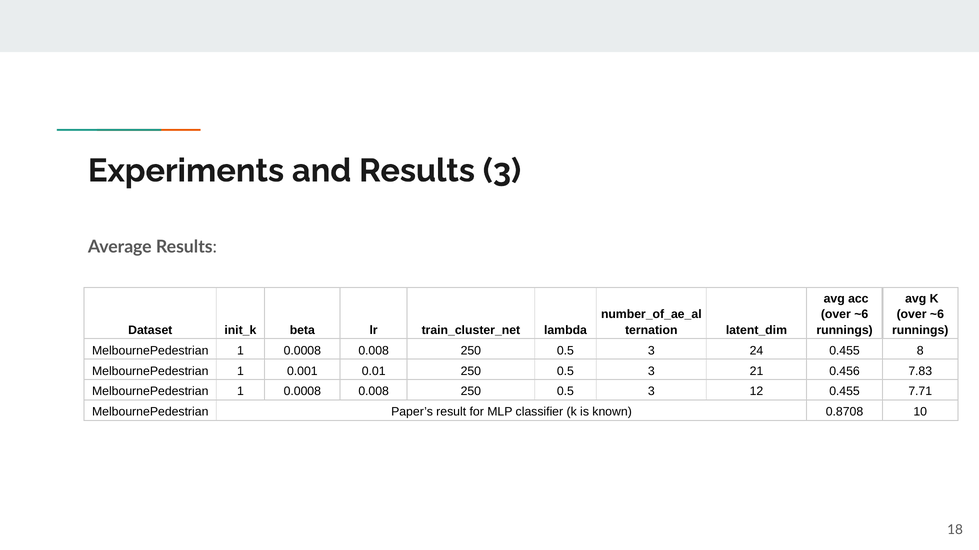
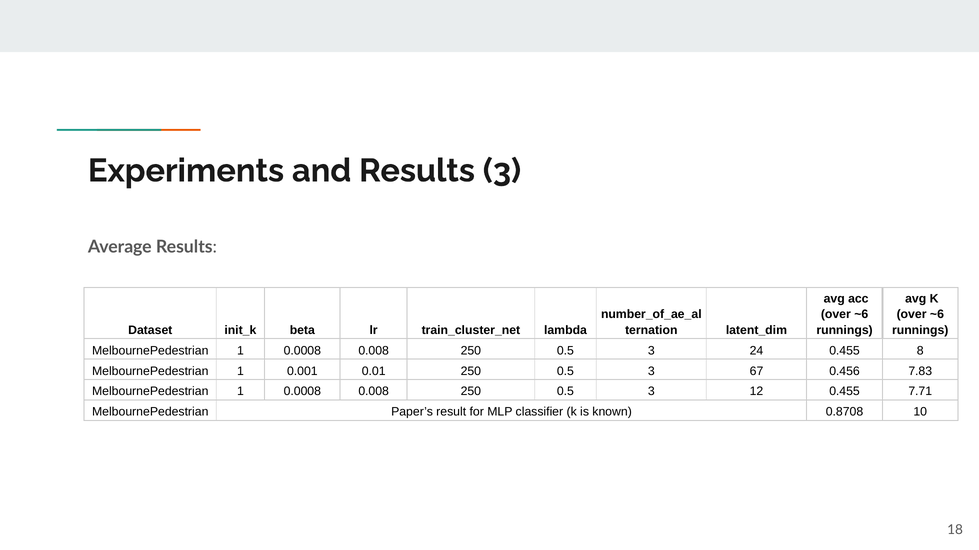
21: 21 -> 67 (757, 371)
